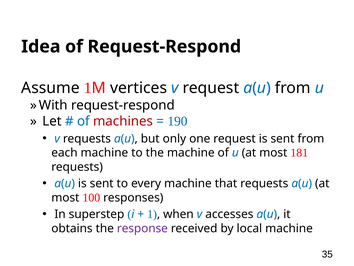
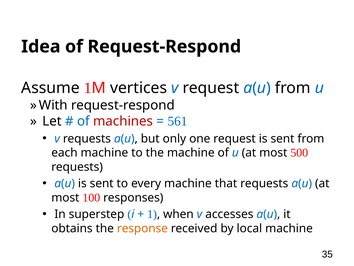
190: 190 -> 561 (177, 121)
181: 181 -> 500 (299, 153)
response colour: purple -> orange (142, 228)
